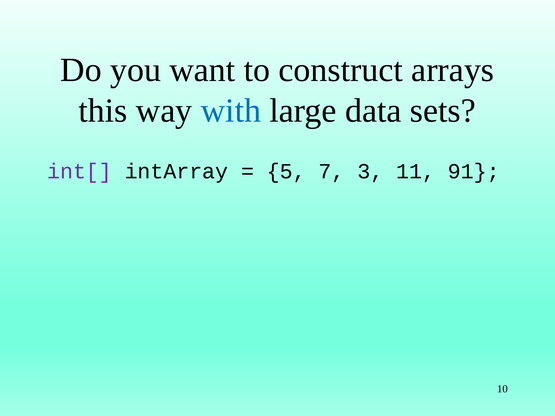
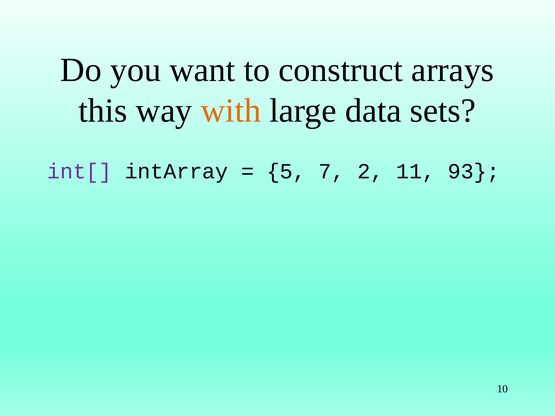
with colour: blue -> orange (231, 111)
3: 3 -> 2 (370, 171)
91: 91 -> 93 (474, 171)
